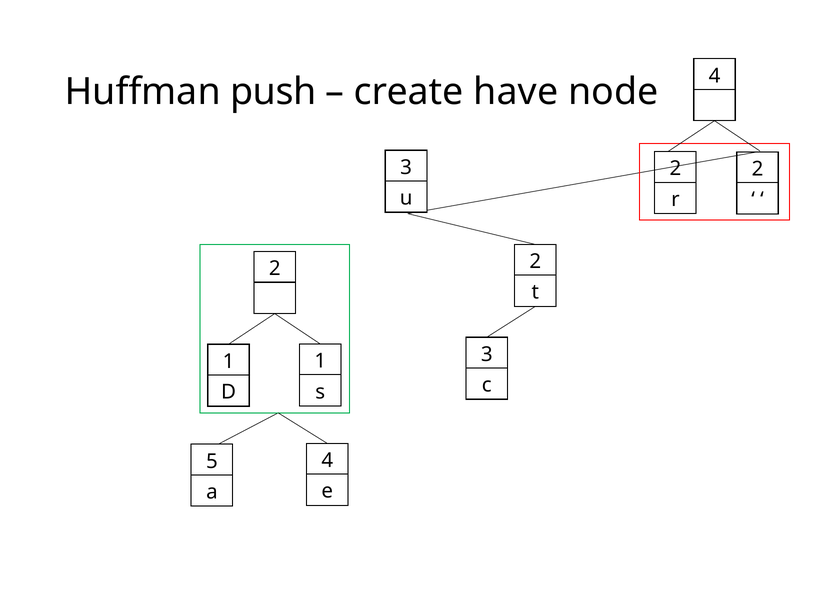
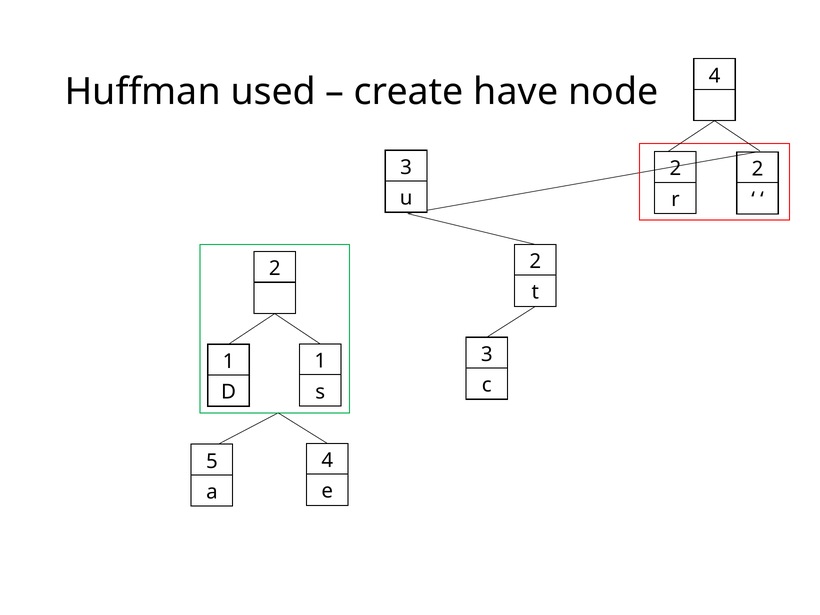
push: push -> used (273, 92)
